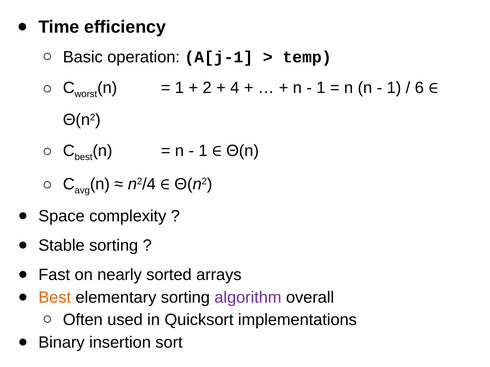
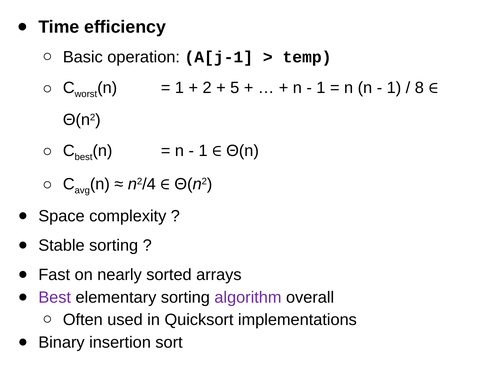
4: 4 -> 5 (235, 88)
6: 6 -> 8 (419, 88)
Best colour: orange -> purple (55, 298)
